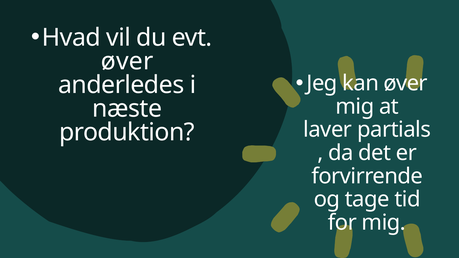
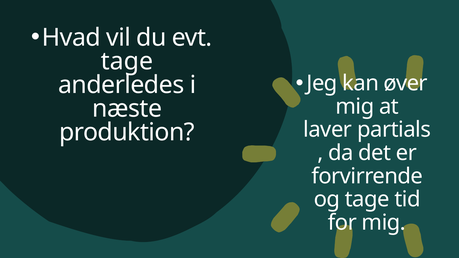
øver: øver -> tage (127, 61)
